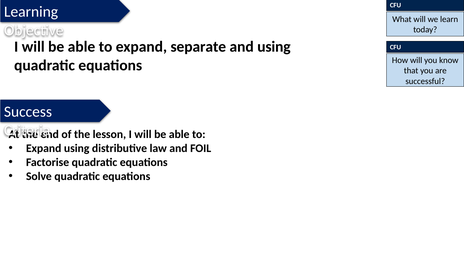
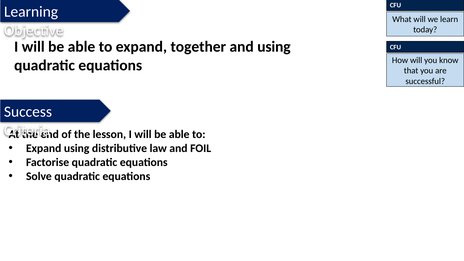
separate: separate -> together (198, 47)
